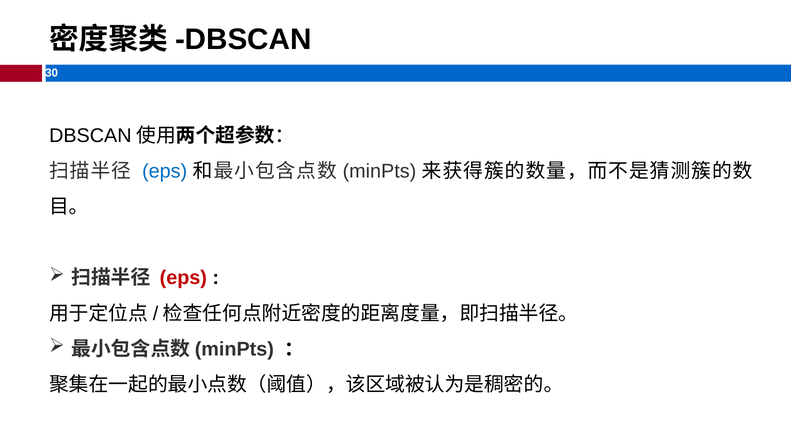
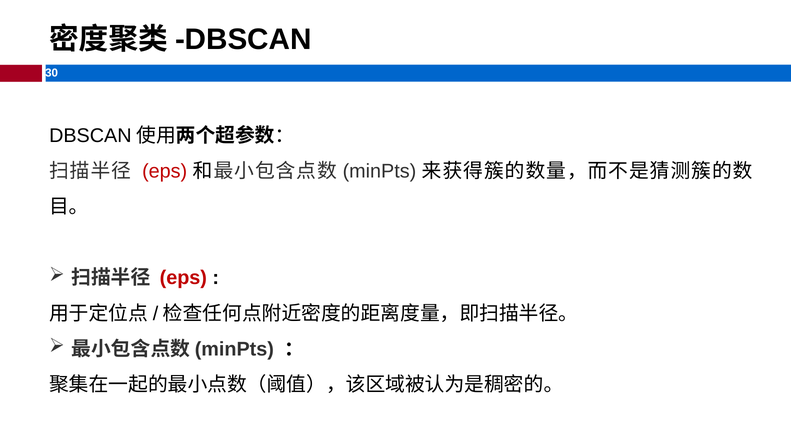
eps colour: blue -> red (165, 171)
